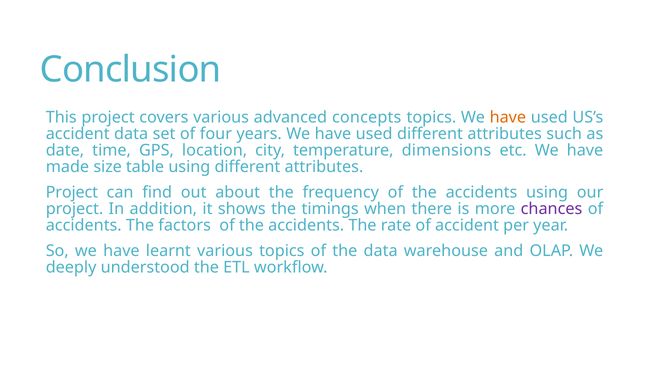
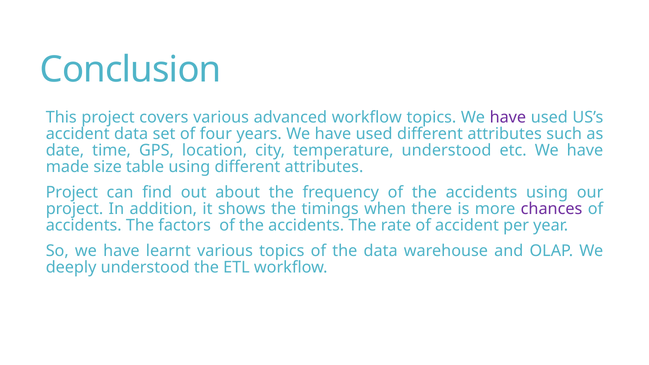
advanced concepts: concepts -> workflow (367, 117)
have colour: orange -> purple (508, 117)
temperature dimensions: dimensions -> understood (447, 151)
